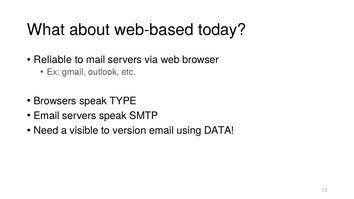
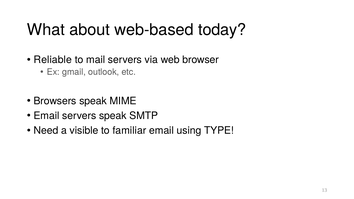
TYPE: TYPE -> MIME (123, 101)
version: version -> familiar (129, 131)
DATA: DATA -> TYPE (219, 131)
